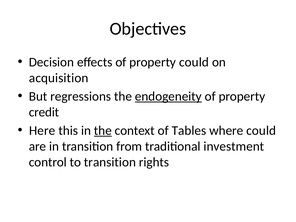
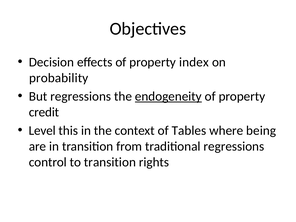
property could: could -> index (194, 62)
acquisition: acquisition -> probability (59, 78)
Here: Here -> Level (42, 131)
the underline: present -> none (103, 131)
where could: could -> being (261, 131)
traditional investment: investment -> regressions (234, 146)
